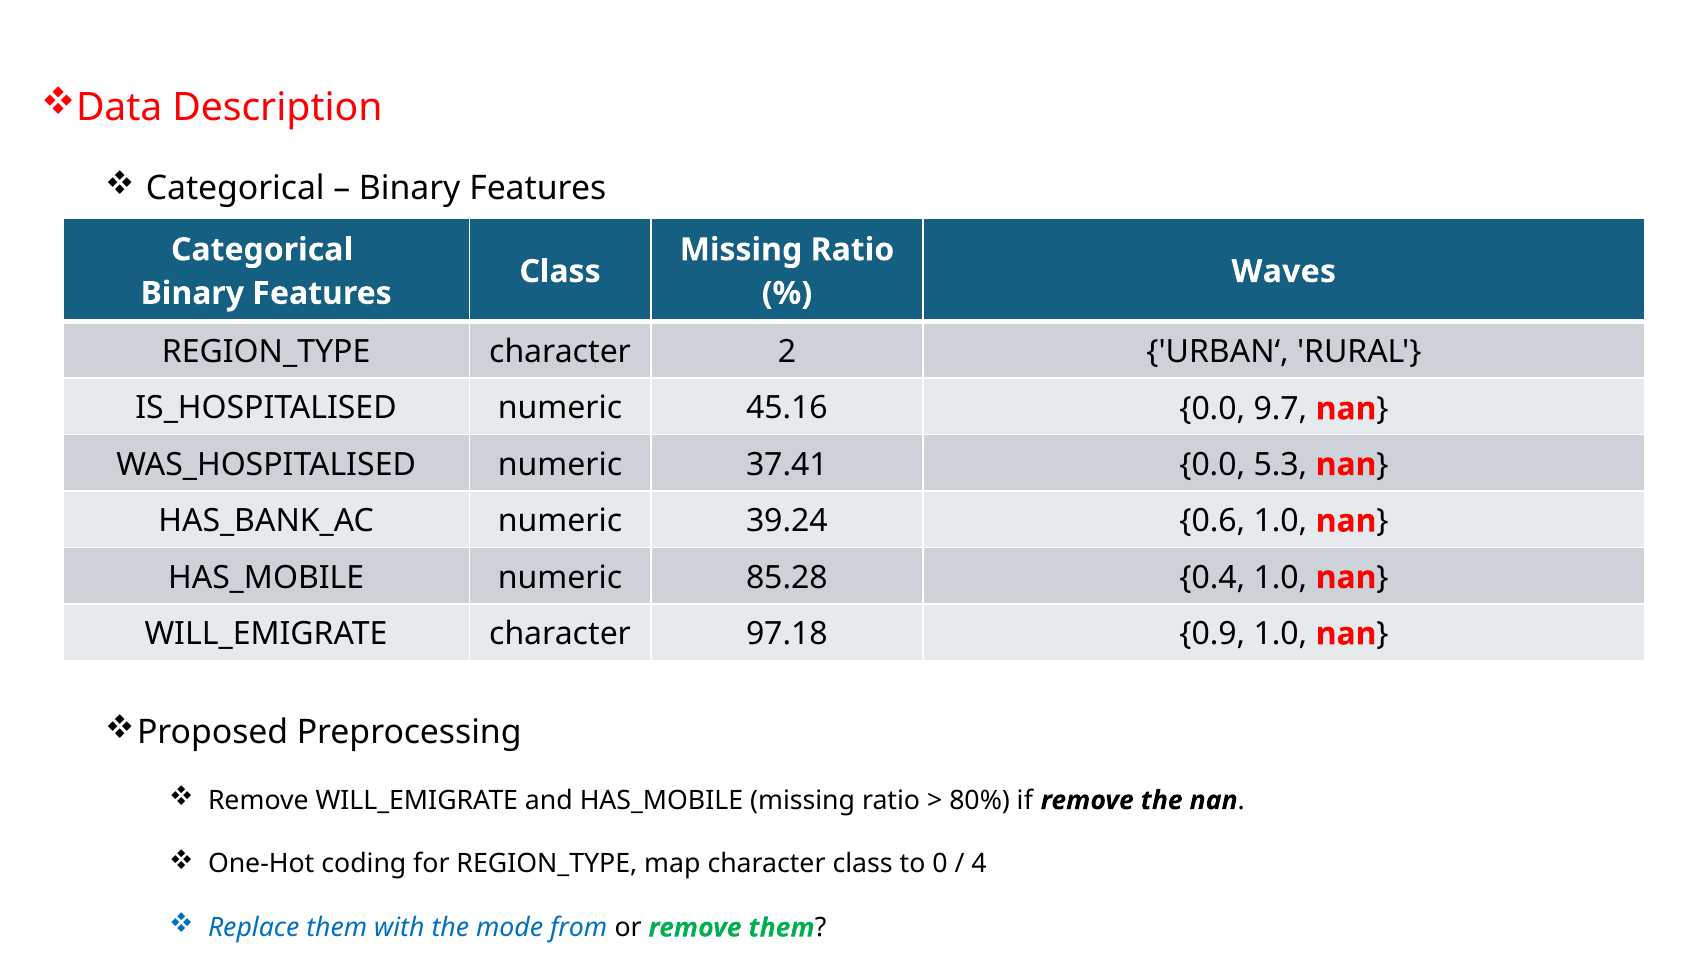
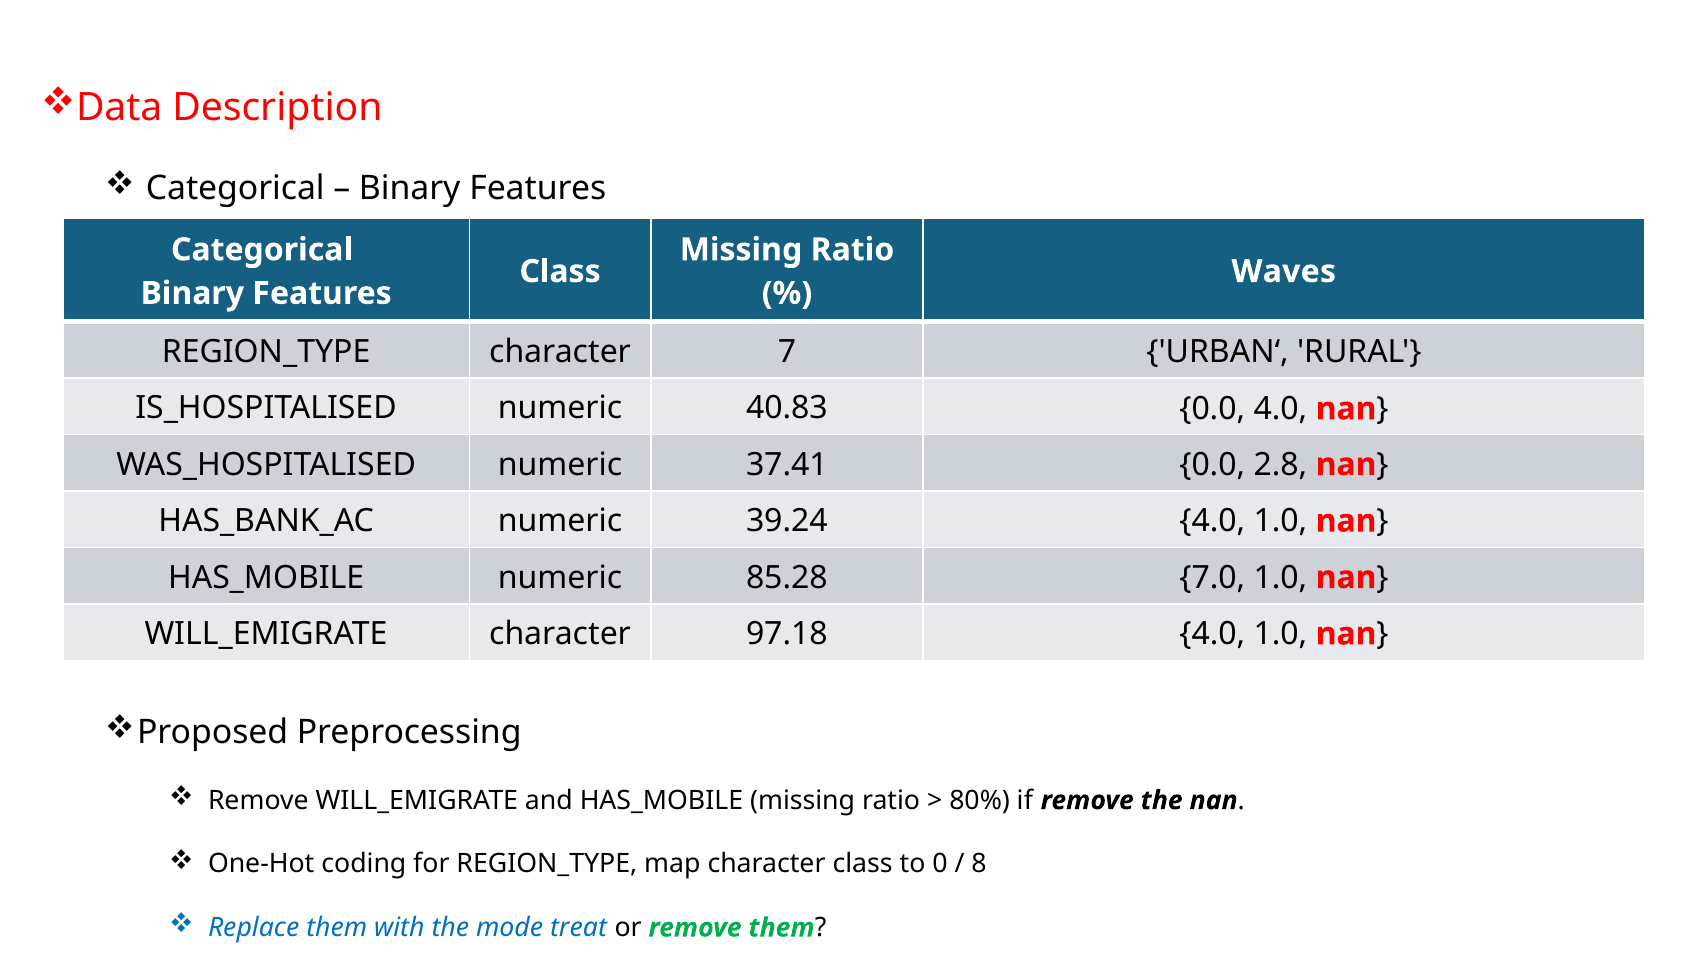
2: 2 -> 7 (787, 352)
45.16: 45.16 -> 40.83 (787, 408)
0.0 9.7: 9.7 -> 4.0 (1280, 409)
5.3: 5.3 -> 2.8 (1280, 464)
39.24 0.6: 0.6 -> 4.0 (1212, 521)
0.4: 0.4 -> 7.0 (1212, 577)
97.18 0.9: 0.9 -> 4.0 (1212, 634)
4: 4 -> 8 (979, 864)
from: from -> treat (579, 927)
